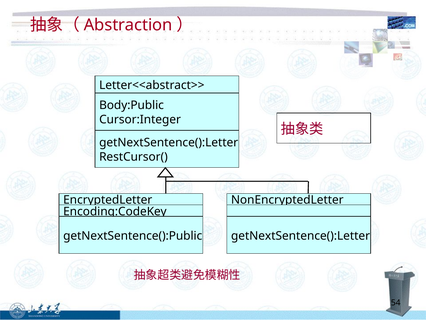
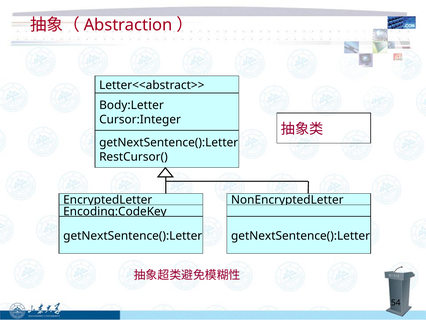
Body:Public: Body:Public -> Body:Letter (132, 105)
getNextSentence():Public: getNextSentence():Public -> getNextSentence():Letter (133, 235)
